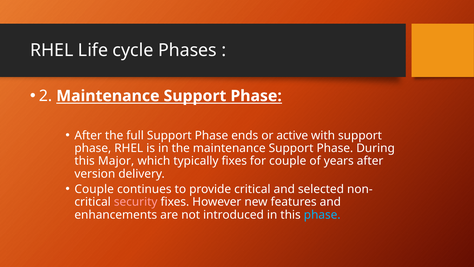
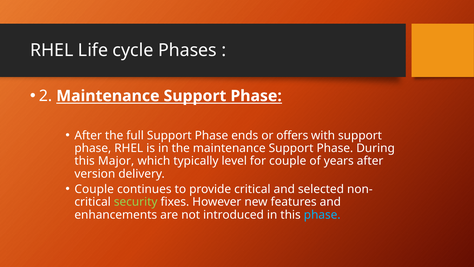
active: active -> offers (292, 135)
typically fixes: fixes -> level (234, 161)
security colour: pink -> light green (136, 202)
